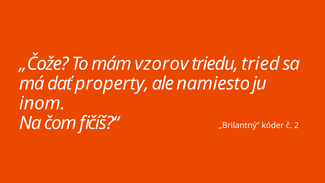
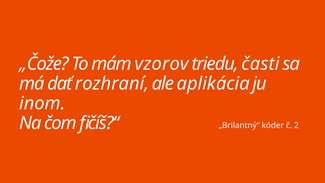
tried: tried -> časti (261, 64)
property: property -> rozhraní (112, 83)
namiesto: namiesto -> aplikácia (213, 83)
